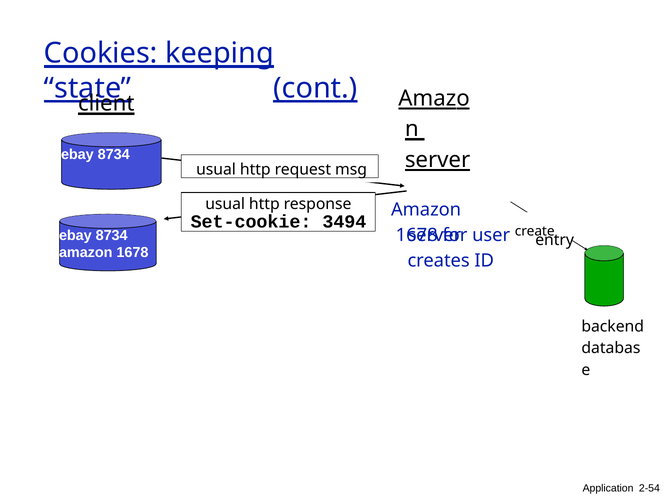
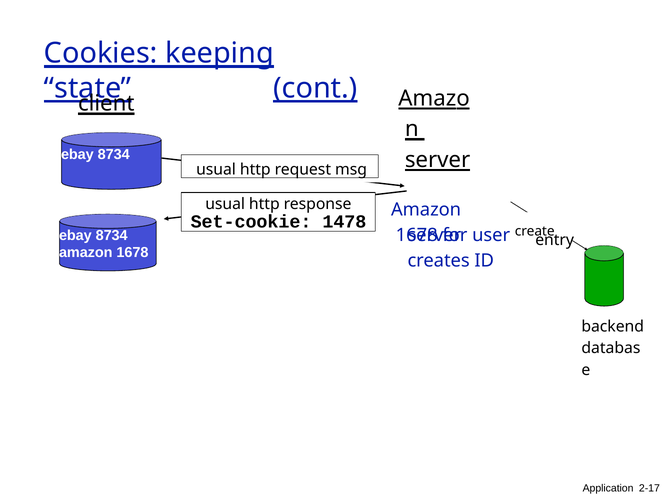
3494: 3494 -> 1478 (344, 222)
2-54: 2-54 -> 2-17 (649, 488)
